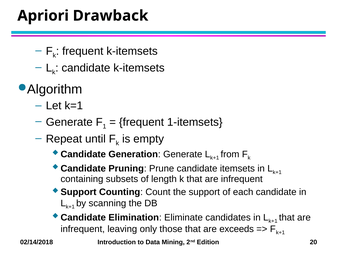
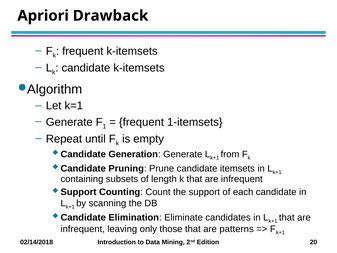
exceeds: exceeds -> patterns (237, 229)
